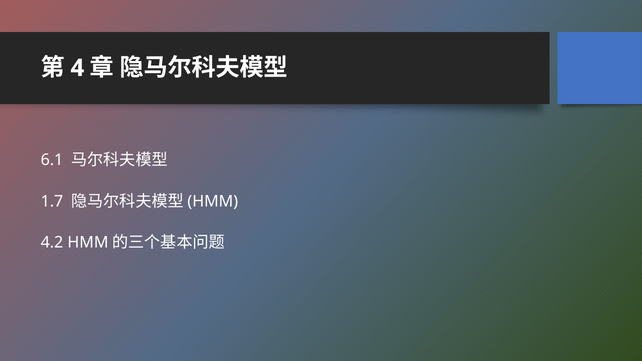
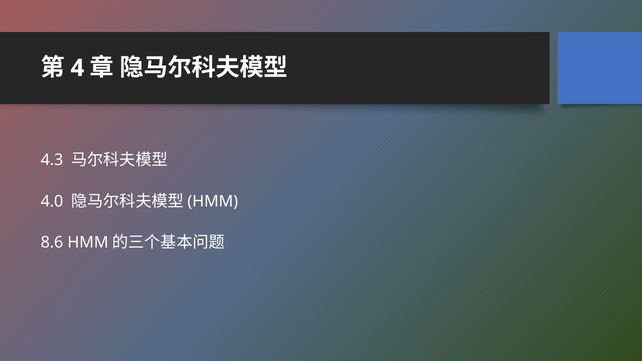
6.1: 6.1 -> 4.3 (52, 160)
1.7: 1.7 -> 4.0 (52, 201)
4.2: 4.2 -> 8.6 (52, 243)
